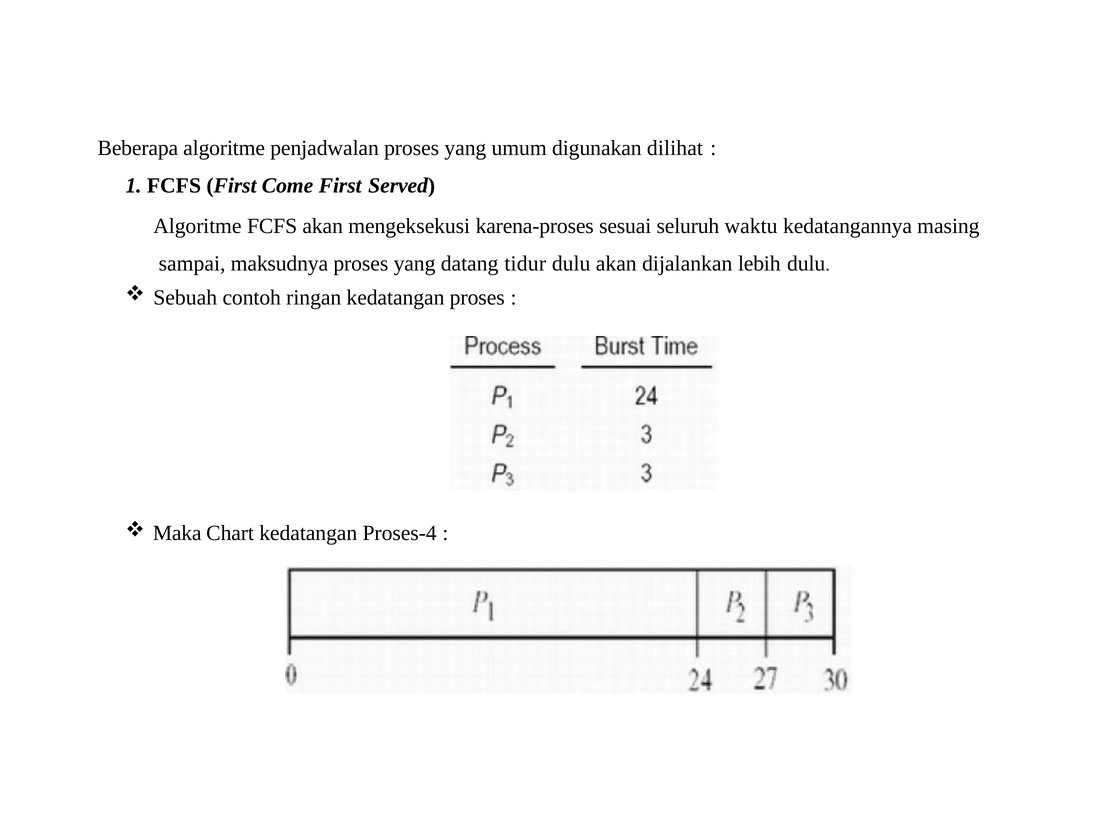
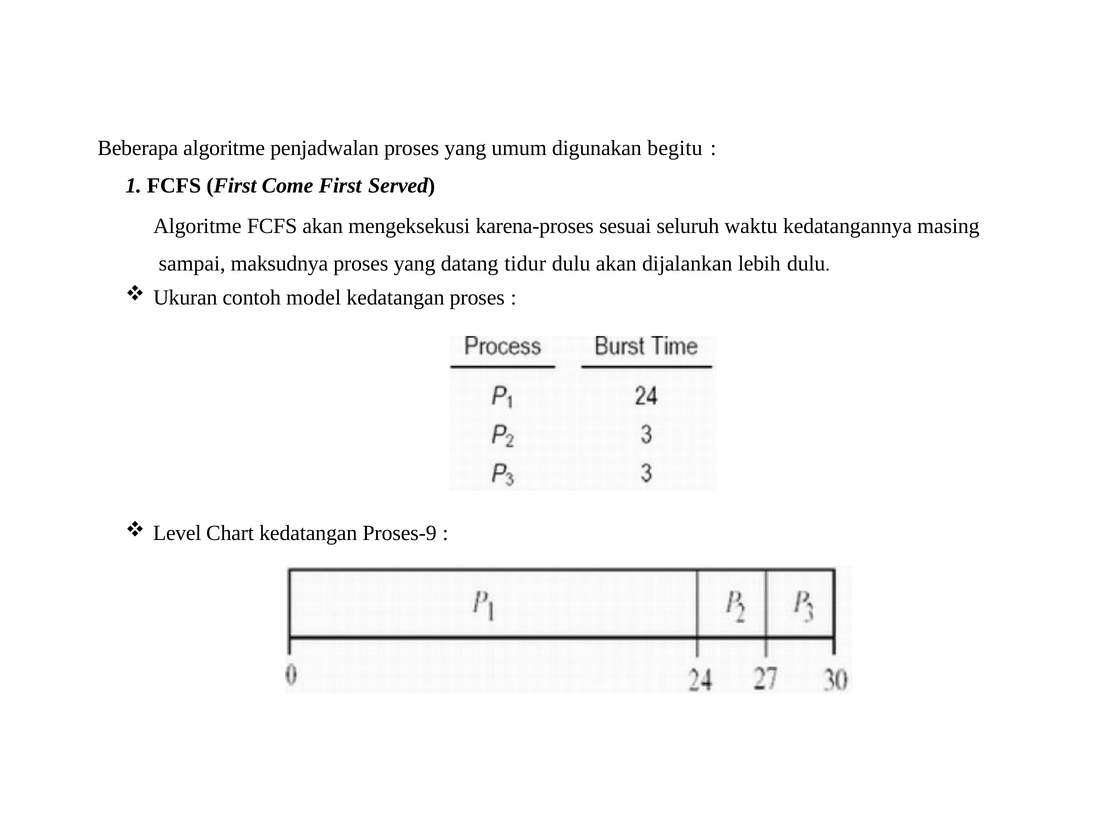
dilihat: dilihat -> begitu (675, 148)
Sebuah: Sebuah -> Ukuran (185, 298)
ringan: ringan -> model (314, 298)
Maka: Maka -> Level (177, 533)
Proses-4: Proses-4 -> Proses-9 (400, 533)
